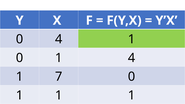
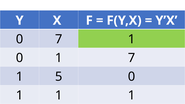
0 4: 4 -> 7 (59, 39)
1 4: 4 -> 7 (132, 58)
7: 7 -> 5 (59, 77)
